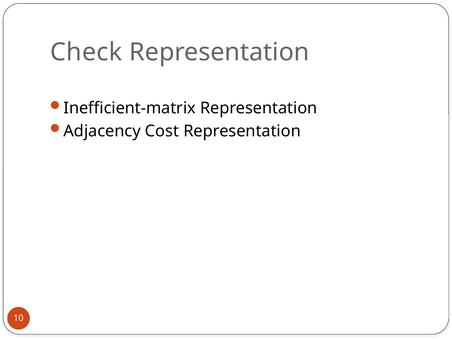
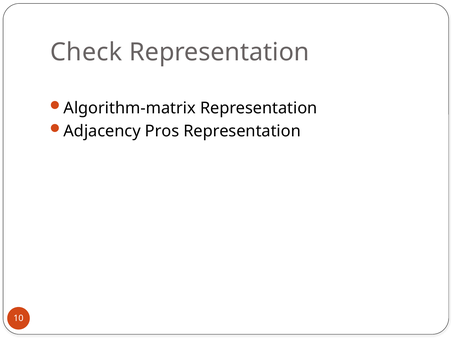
Inefficient-matrix: Inefficient-matrix -> Algorithm-matrix (130, 108)
Cost: Cost -> Pros (162, 131)
